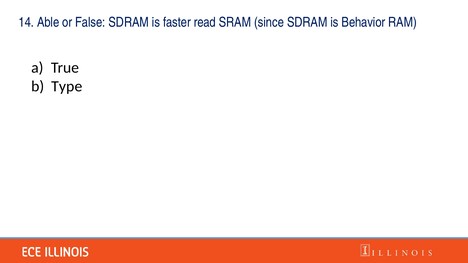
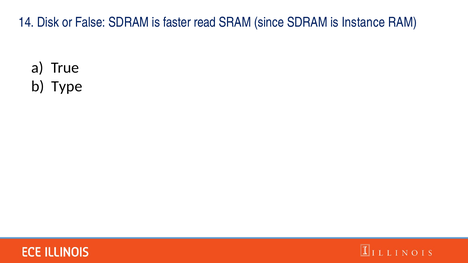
Able: Able -> Disk (48, 22)
Behavior: Behavior -> Instance (363, 22)
